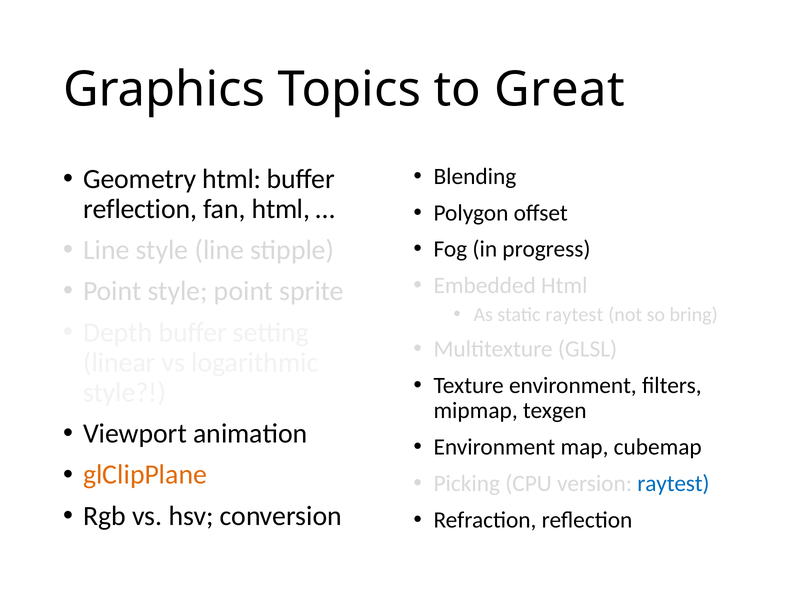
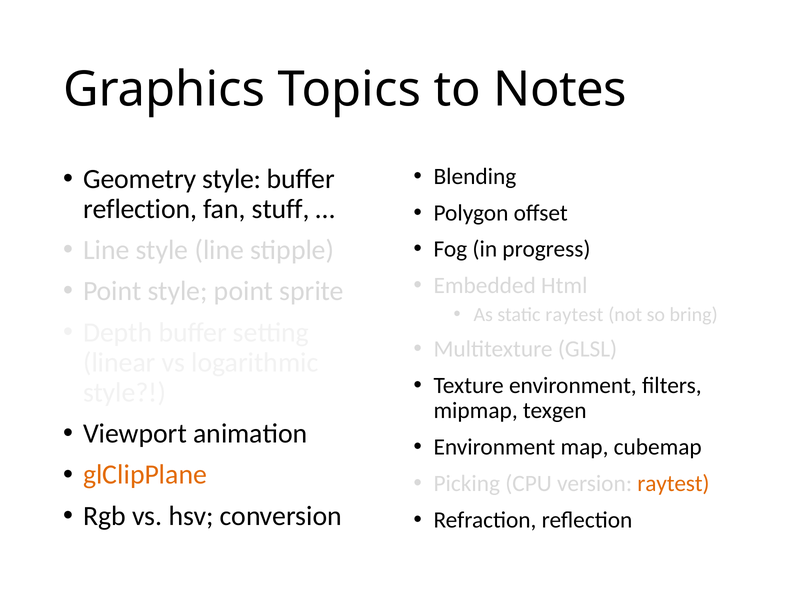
Great: Great -> Notes (560, 90)
Geometry html: html -> style (232, 179)
fan html: html -> stuff (281, 209)
raytest colour: blue -> orange (673, 483)
